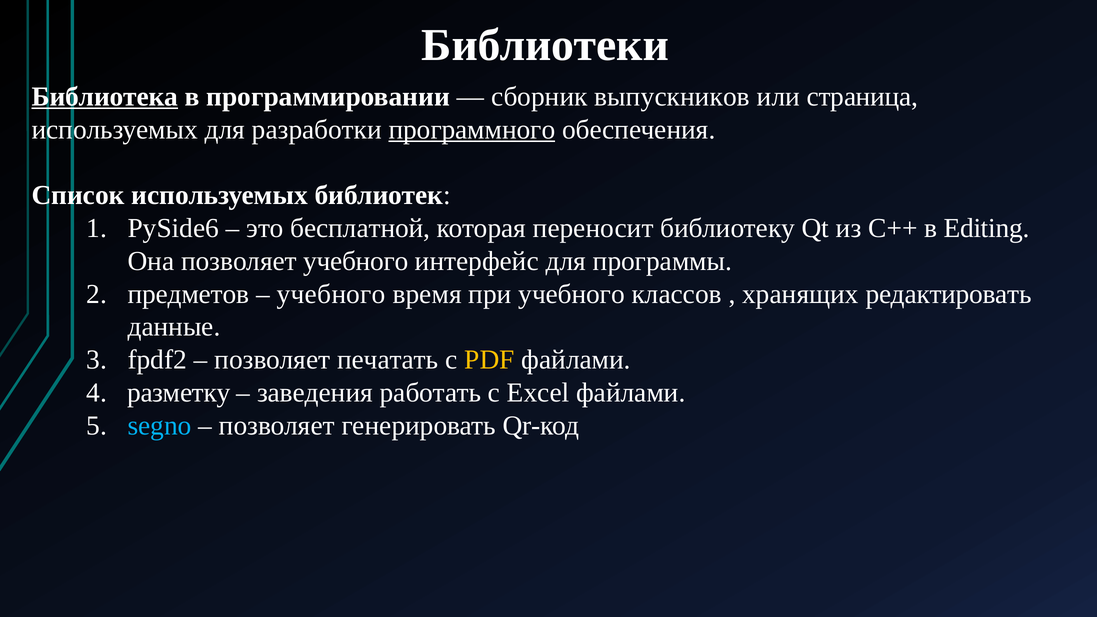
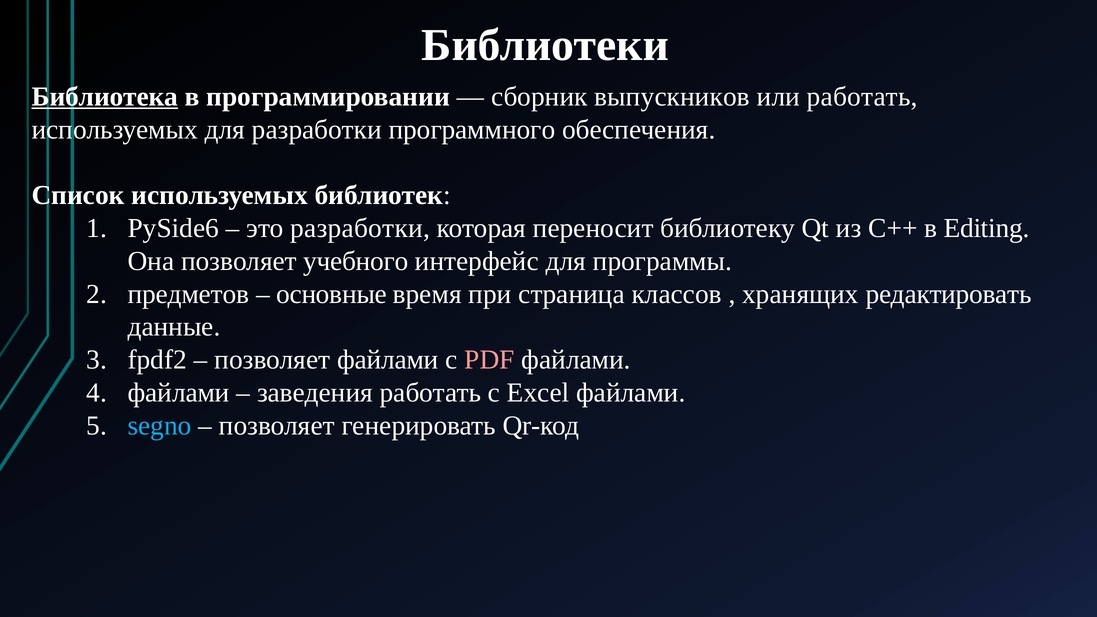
или страница: страница -> работать (862, 97)
программного underline: present -> none (472, 130)
это бесплатной: бесплатной -> разработки (360, 228)
учебного: учебного -> основные (332, 294)
при учебного: учебного -> страница (572, 294)
позволяет печатать: печатать -> файлами (388, 360)
PDF colour: yellow -> pink (489, 360)
разметку: разметку -> файлами (179, 393)
